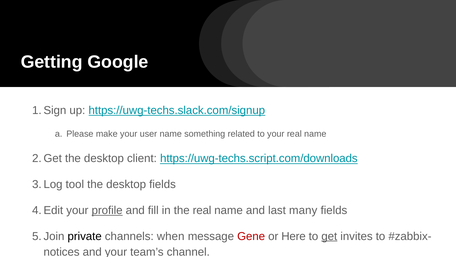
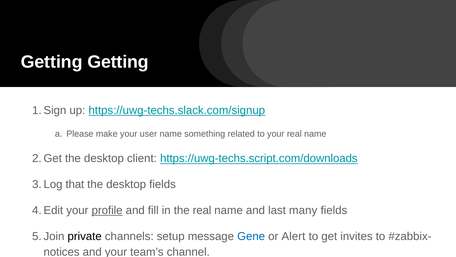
Getting Google: Google -> Getting (118, 62)
tool: tool -> that (75, 184)
when: when -> setup (171, 236)
Gene colour: red -> blue (251, 236)
Here: Here -> Alert (293, 236)
get underline: present -> none (329, 236)
